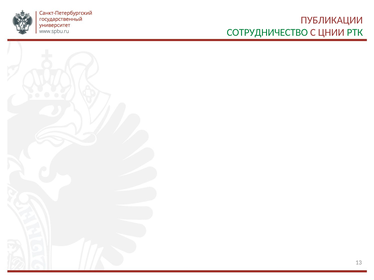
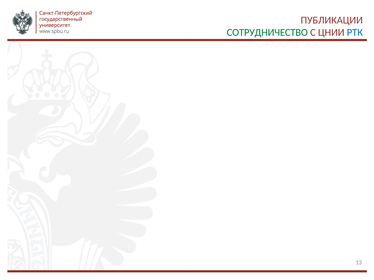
РТК colour: green -> blue (355, 33)
